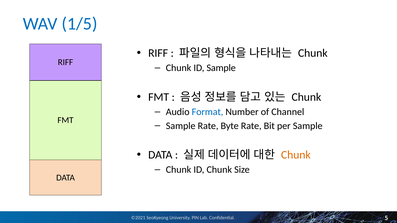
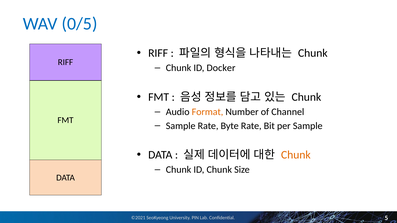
1/5: 1/5 -> 0/5 (80, 24)
ID Sample: Sample -> Docker (221, 68)
Format colour: blue -> orange (208, 112)
